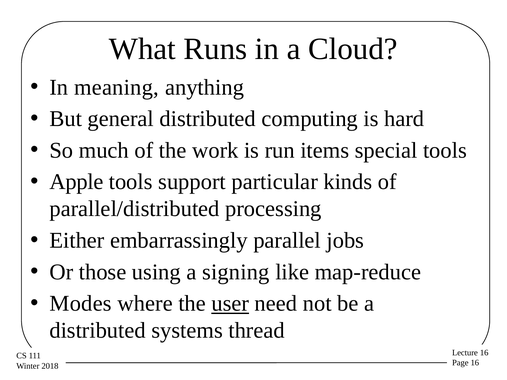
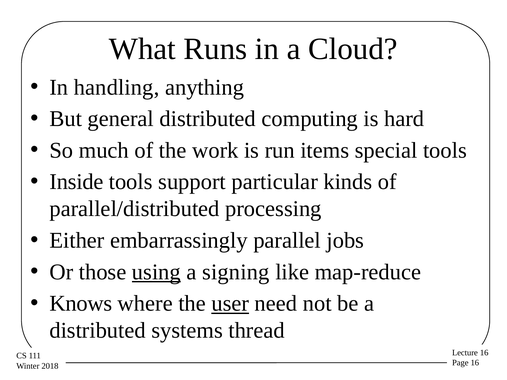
meaning: meaning -> handling (117, 87)
Apple: Apple -> Inside (76, 182)
using underline: none -> present (156, 272)
Modes: Modes -> Knows (81, 304)
